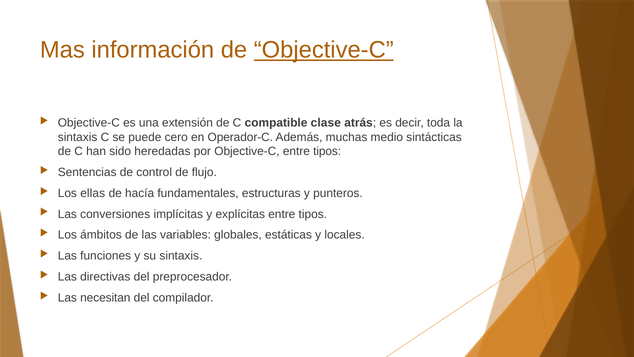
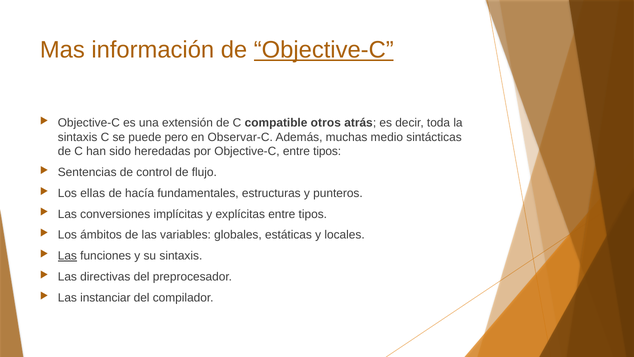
clase: clase -> otros (326, 123)
cero: cero -> pero (176, 137)
Operador-C: Operador-C -> Observar-C (240, 137)
Las underline: none -> present (67, 256)
necesitan: necesitan -> instanciar (105, 297)
